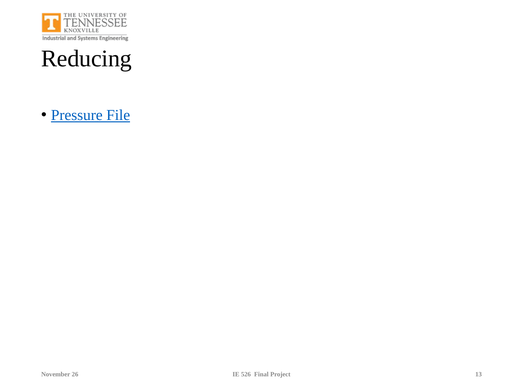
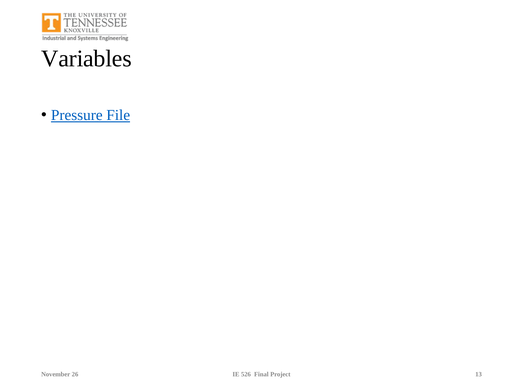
Reducing: Reducing -> Variables (86, 59)
